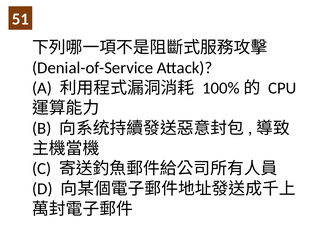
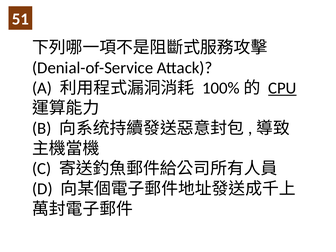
CPU underline: none -> present (282, 88)
